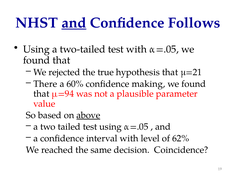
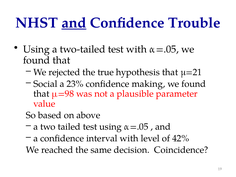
Follows: Follows -> Trouble (194, 23)
There: There -> Social (45, 84)
60%: 60% -> 23% (75, 84)
µ=94: µ=94 -> µ=98 (63, 94)
above underline: present -> none (88, 115)
62%: 62% -> 42% (181, 138)
